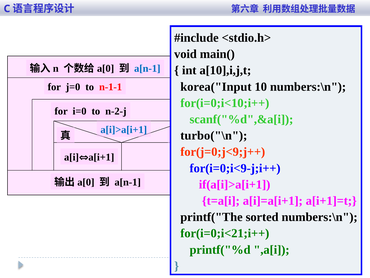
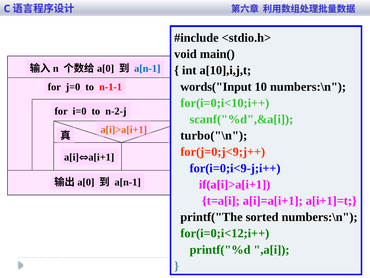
korea("Input: korea("Input -> words("Input (216, 87)
a[i]>a[i+1 colour: blue -> orange (124, 129)
for(i=0;i<21;i++: for(i=0;i<21;i++ -> for(i=0;i<12;i++ (225, 233)
